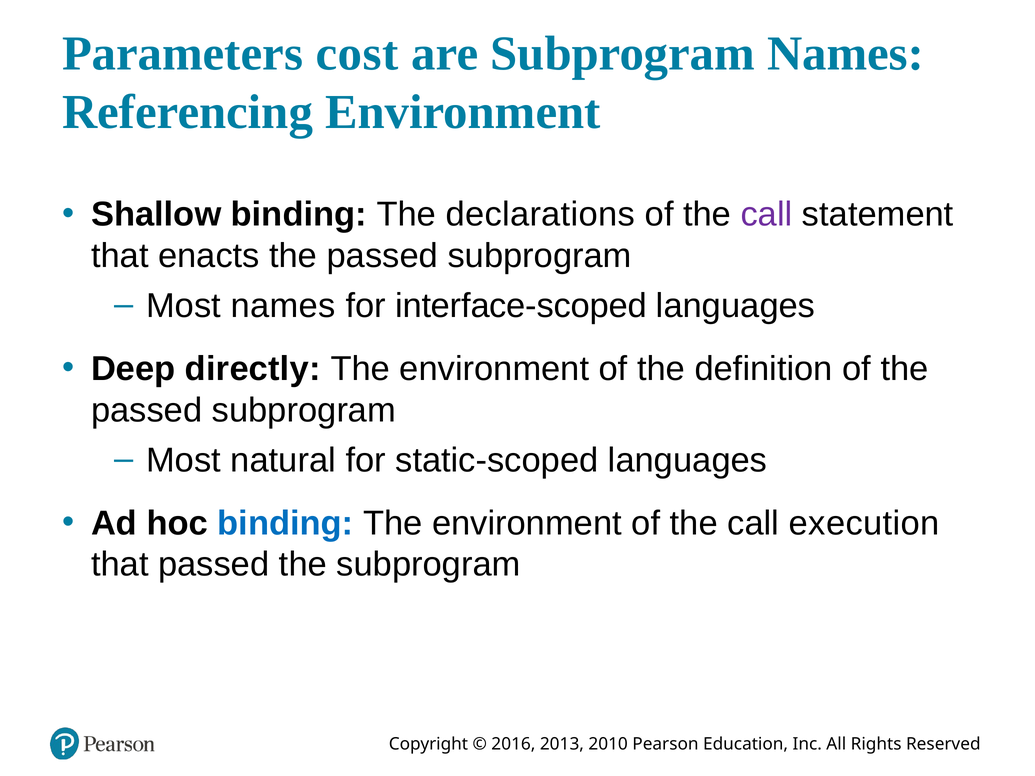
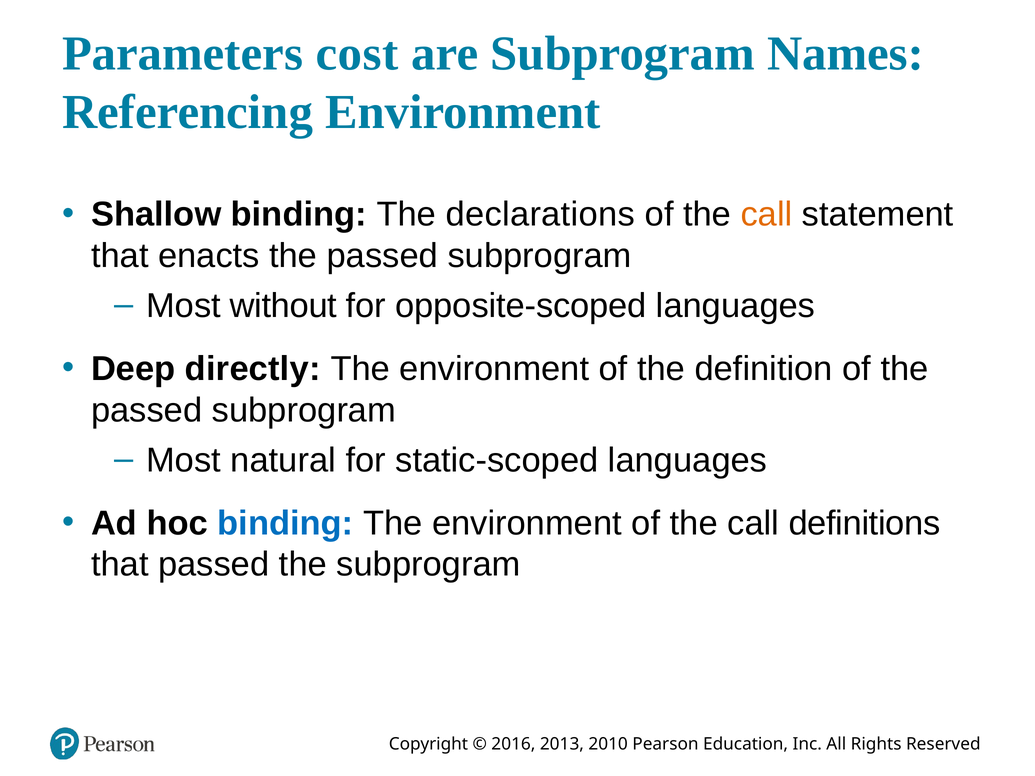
call colour: purple -> orange (767, 215)
Most names: names -> without (283, 306)
interface-scoped: interface-scoped -> opposite-scoped (521, 306)
execution: execution -> definitions (864, 523)
